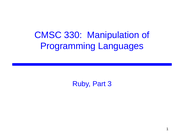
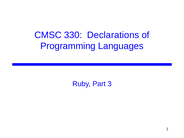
Manipulation: Manipulation -> Declarations (113, 35)
